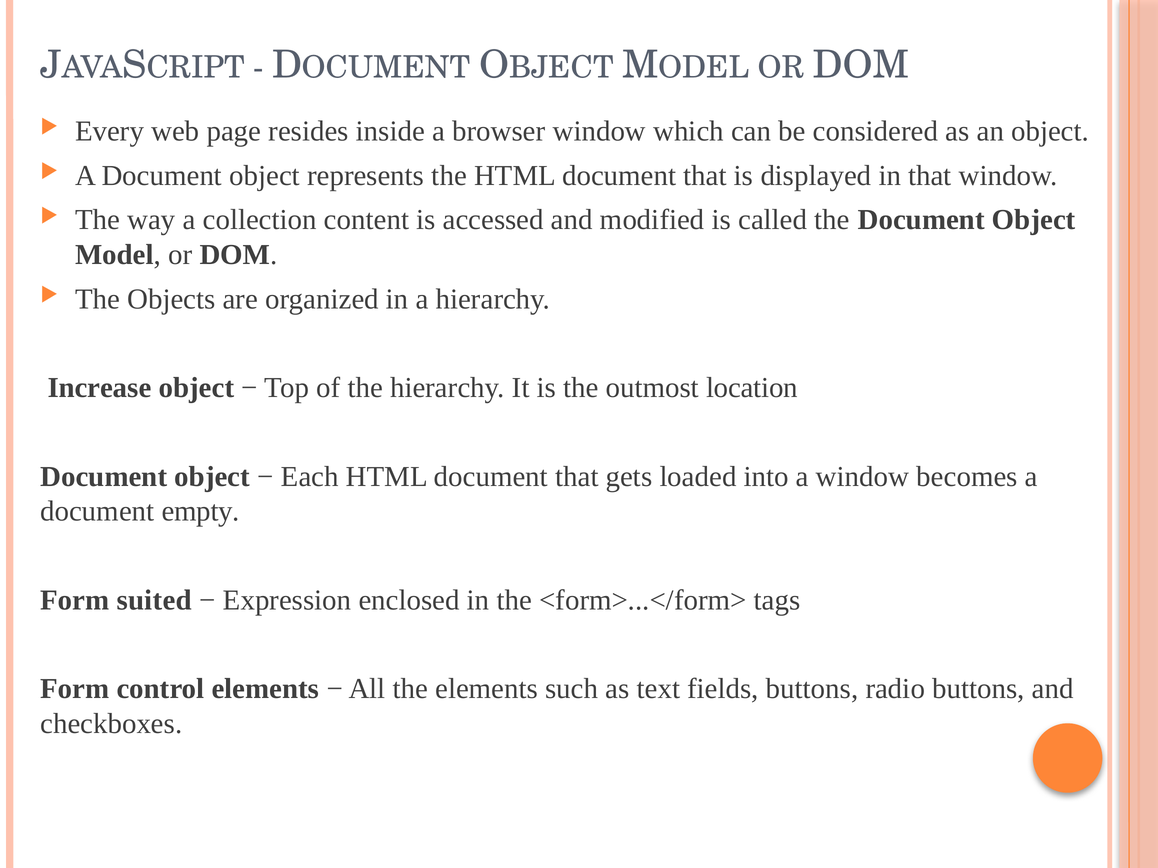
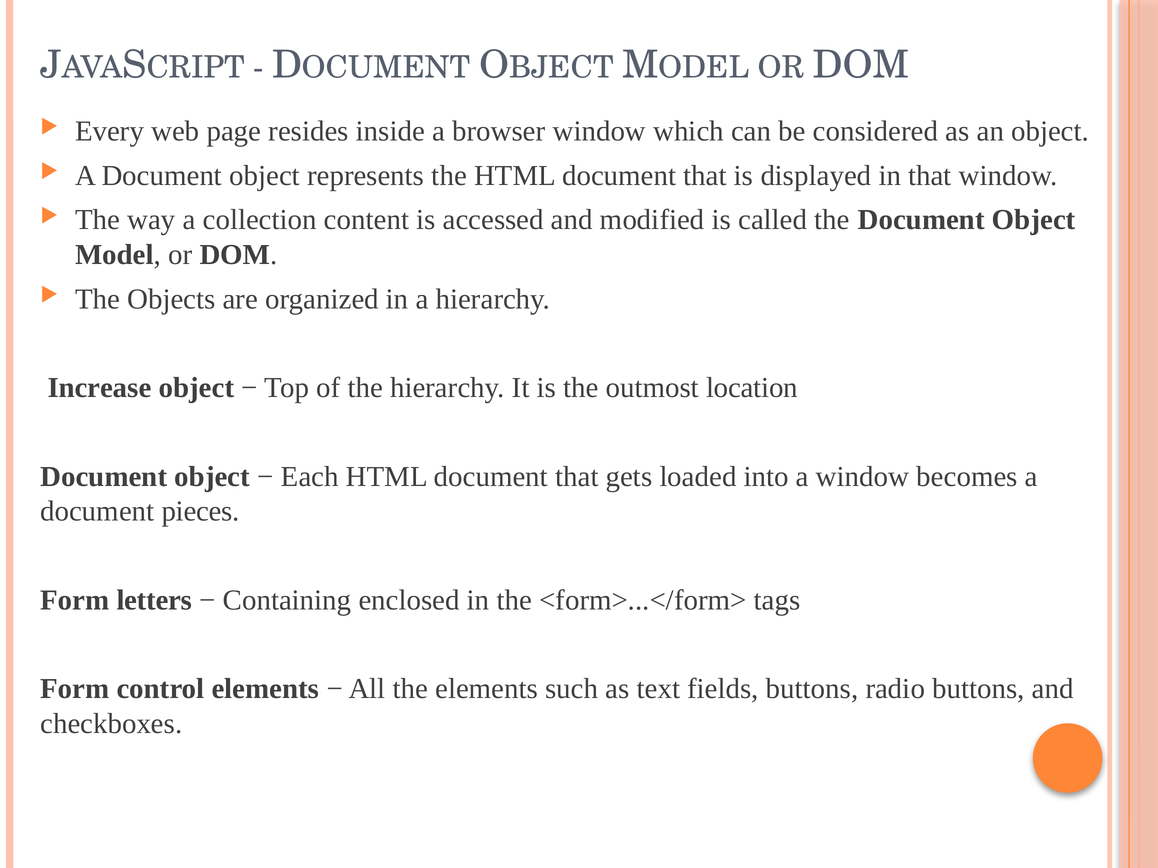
empty: empty -> pieces (201, 512)
suited: suited -> letters (154, 600)
Expression: Expression -> Containing (287, 600)
